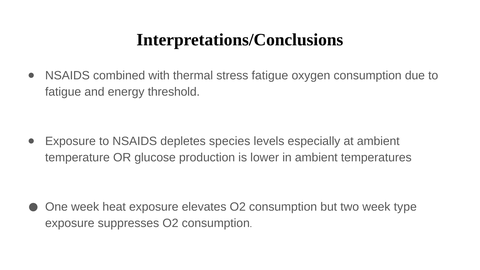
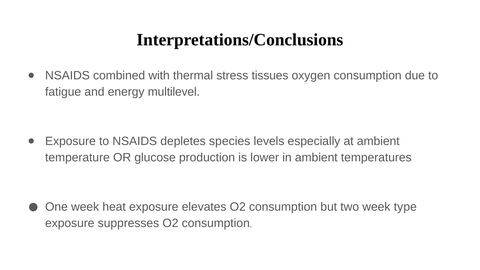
stress fatigue: fatigue -> tissues (270, 75)
threshold: threshold -> multilevel (174, 92)
